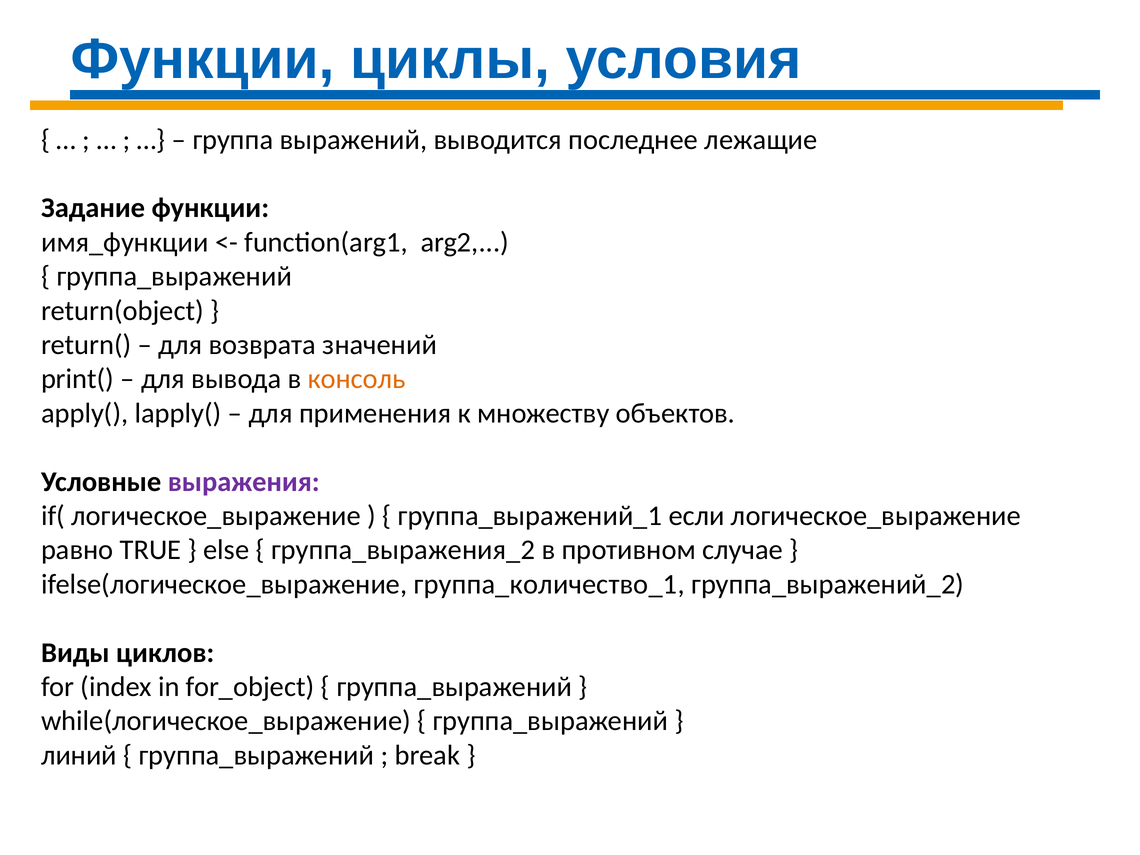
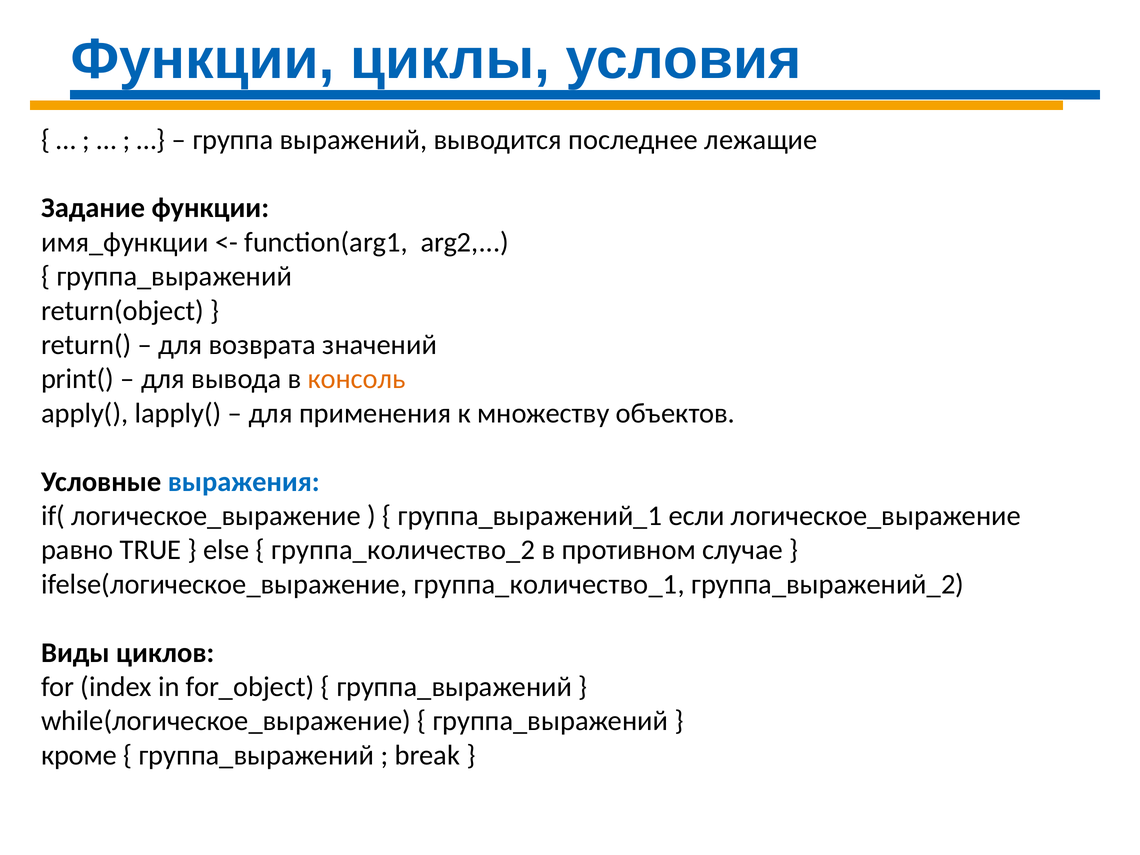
выражения colour: purple -> blue (244, 482)
группа_выражения_2: группа_выражения_2 -> группа_количество_2 (403, 550)
линий: линий -> кроме (79, 755)
